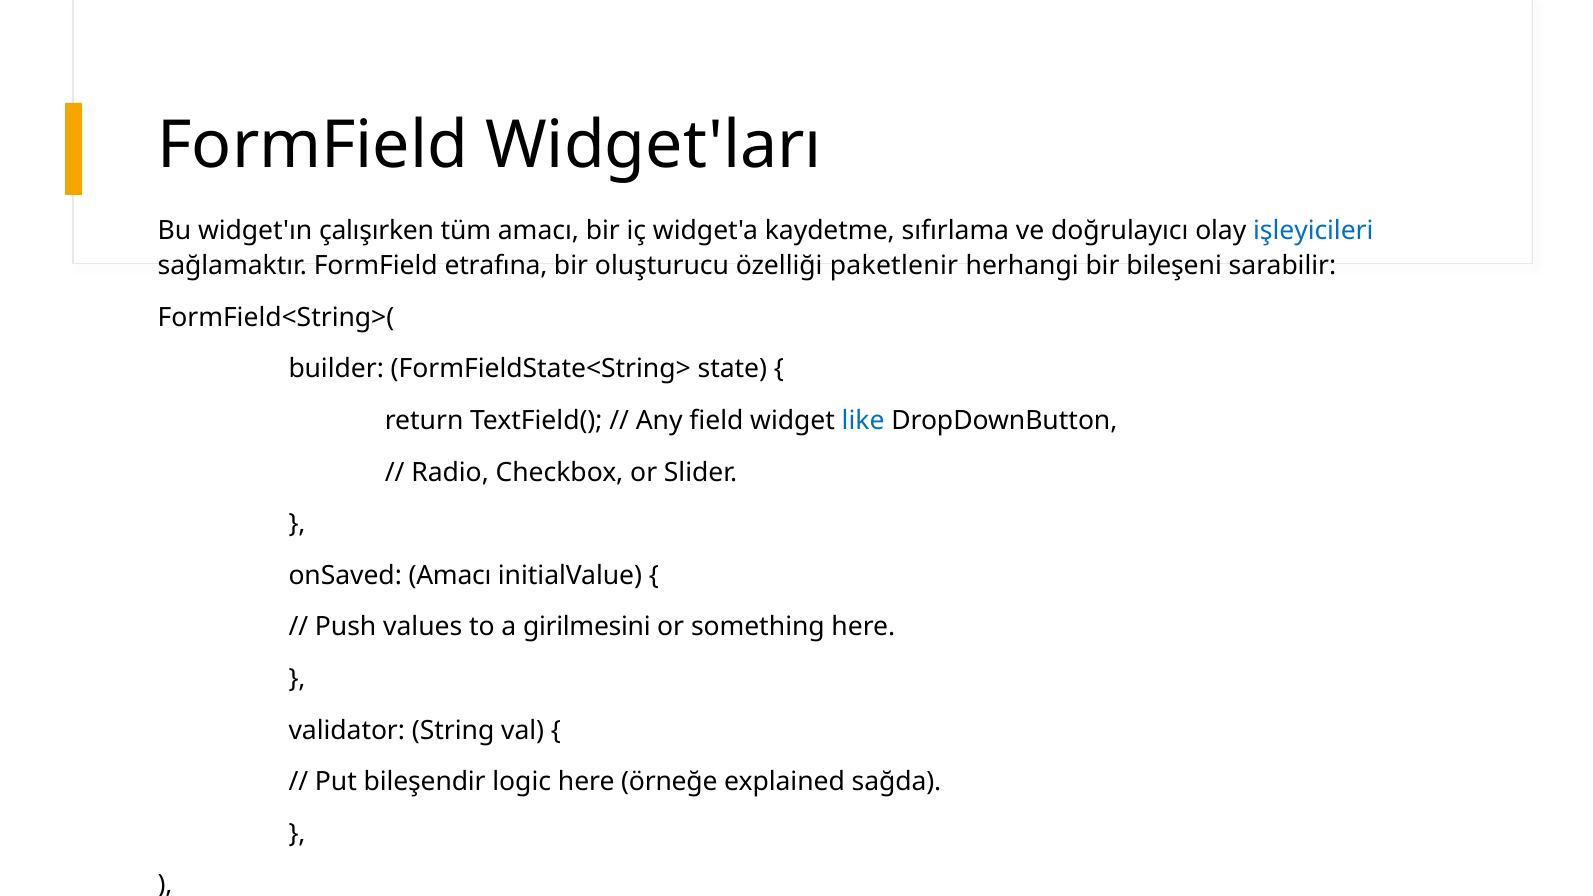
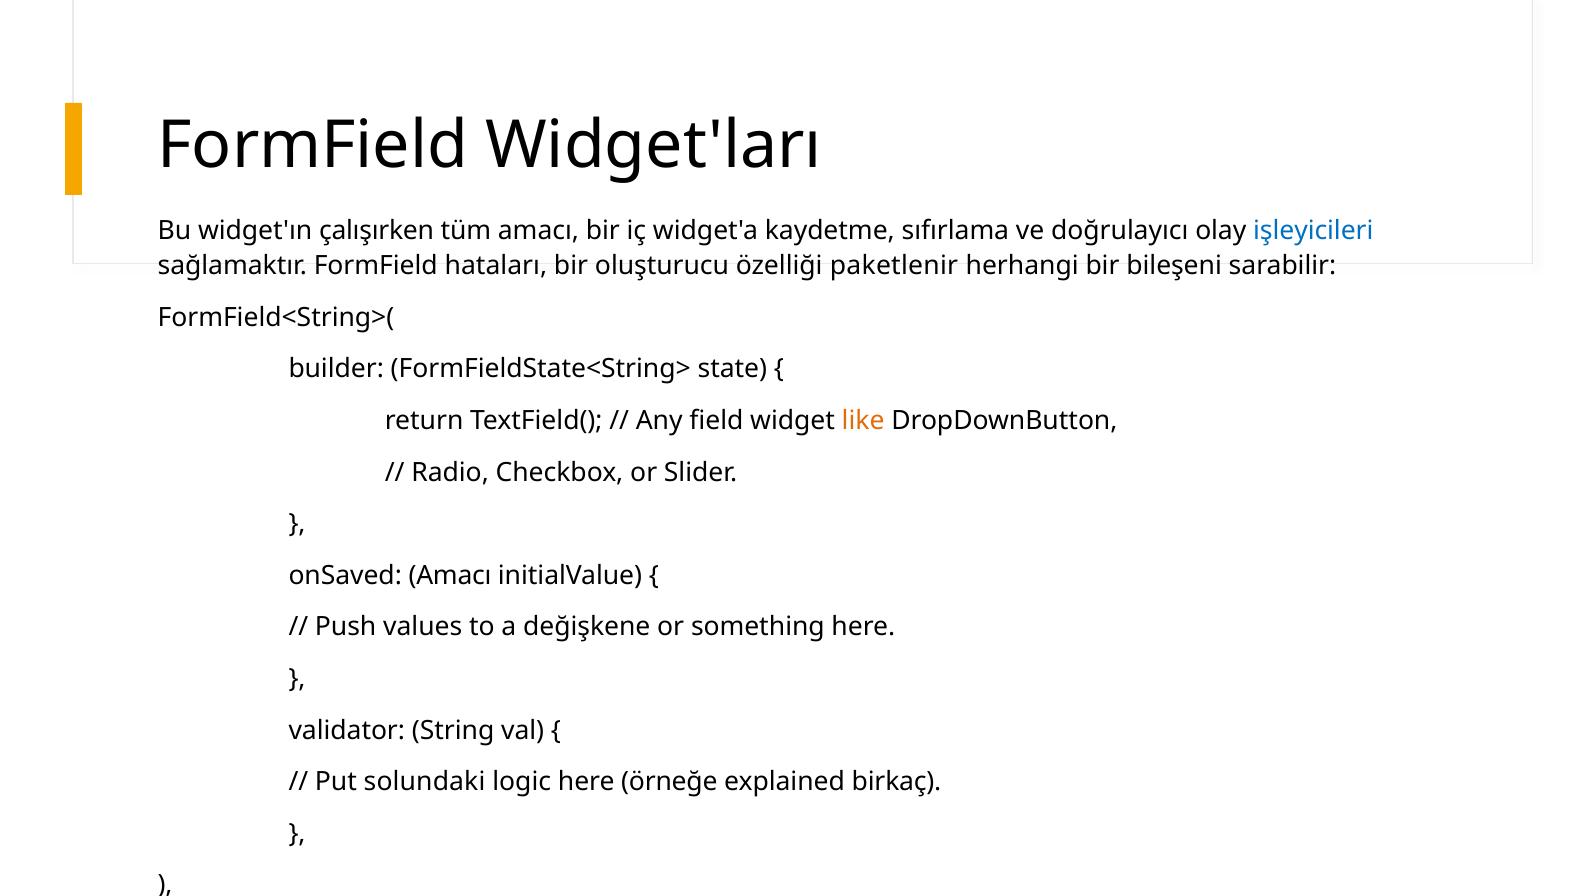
etrafına: etrafına -> hataları (496, 266)
like colour: blue -> orange (863, 421)
girilmesini: girilmesini -> değişkene (587, 627)
bileşendir: bileşendir -> solundaki (425, 782)
sağda: sağda -> birkaç (897, 782)
